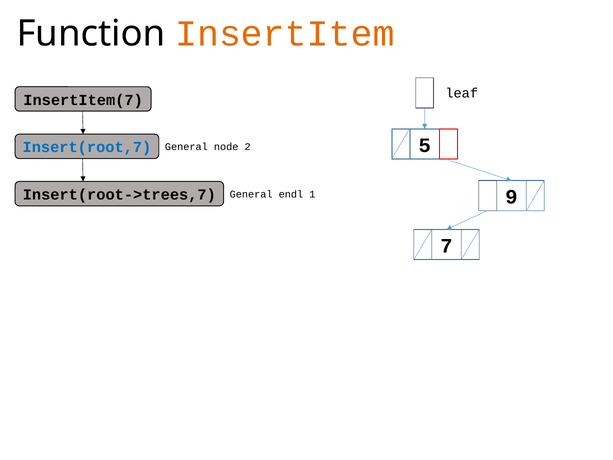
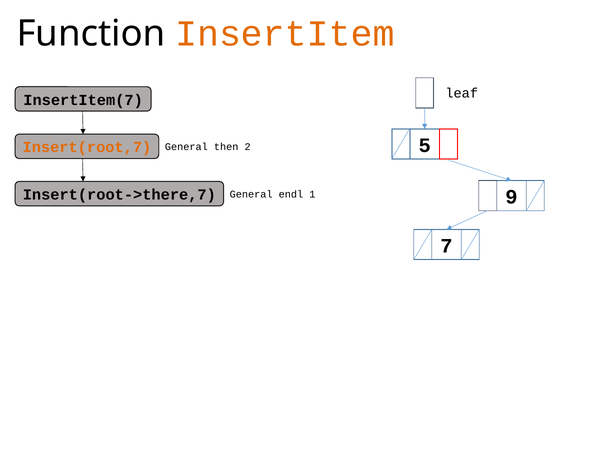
Insert(root,7 colour: blue -> orange (87, 147)
node: node -> then (226, 147)
Insert(root->trees,7: Insert(root->trees,7 -> Insert(root->there,7 (119, 195)
